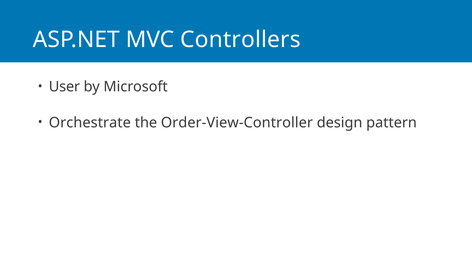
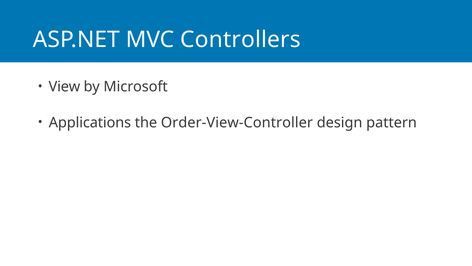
User: User -> View (64, 87)
Orchestrate: Orchestrate -> Applications (90, 122)
